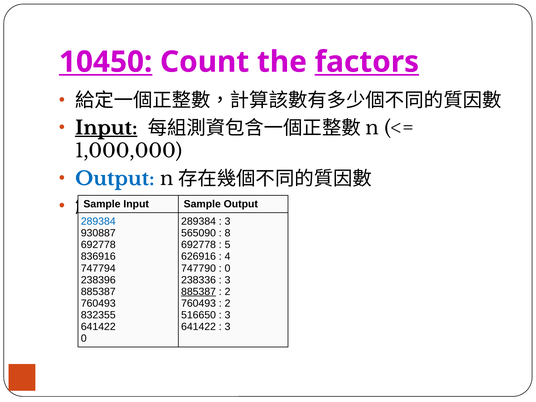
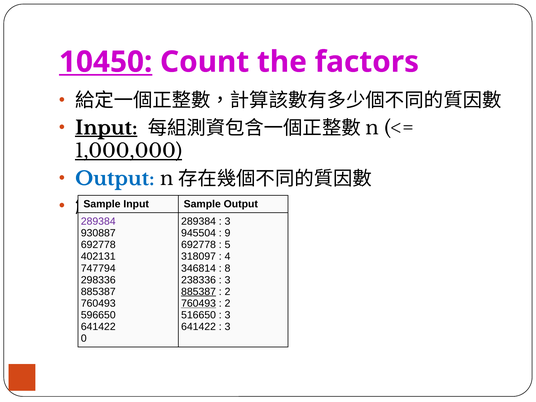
factors underline: present -> none (367, 62)
1,000,000 underline: none -> present (129, 151)
289384 colour: blue -> purple (98, 221)
565090: 565090 -> 945504 (199, 233)
8: 8 -> 9 (227, 233)
836916: 836916 -> 402131 (98, 257)
626916: 626916 -> 318097 (199, 257)
747790: 747790 -> 346814 (199, 268)
0: 0 -> 8 (227, 268)
238396: 238396 -> 298336 (98, 280)
760493 underline: none -> present (199, 303)
832355: 832355 -> 596650 (98, 315)
